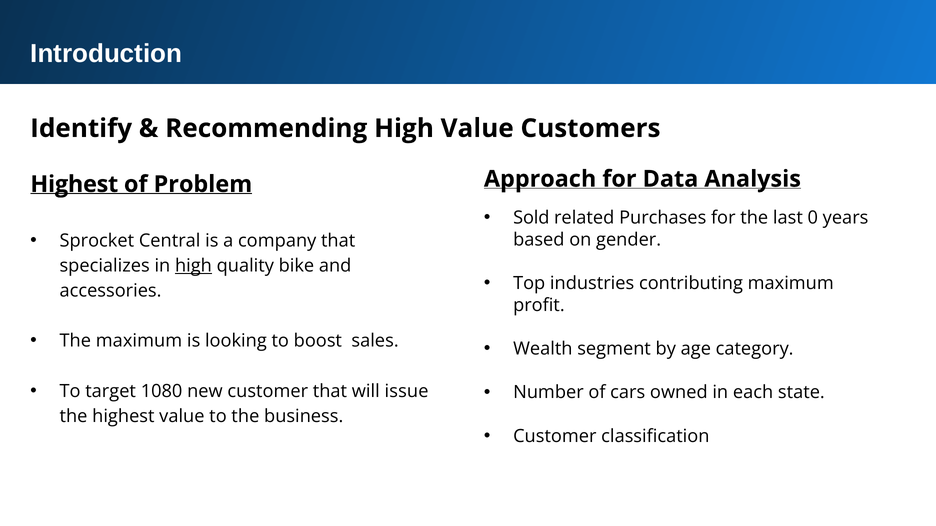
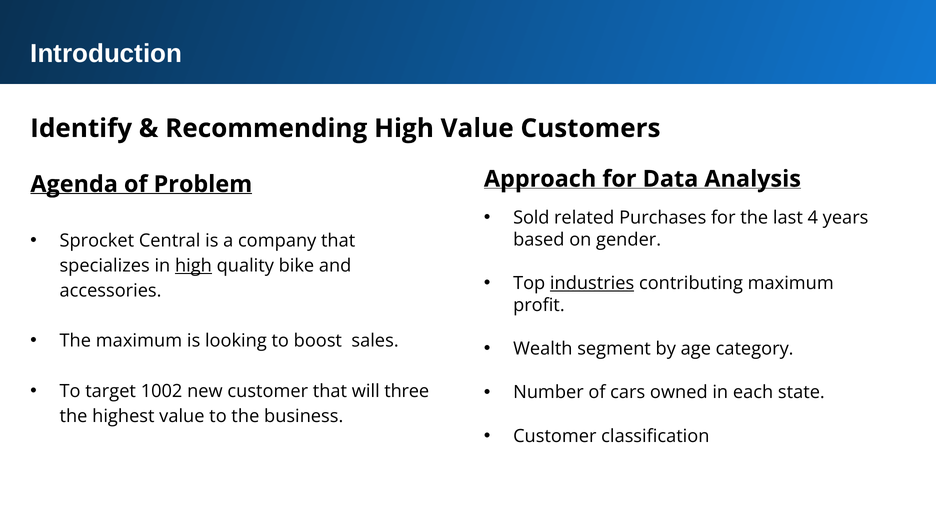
Highest: Highest -> Agenda (74, 184)
0: 0 -> 4 (813, 218)
industries underline: none -> present (592, 284)
1080: 1080 -> 1002 (162, 391)
issue: issue -> three (407, 391)
